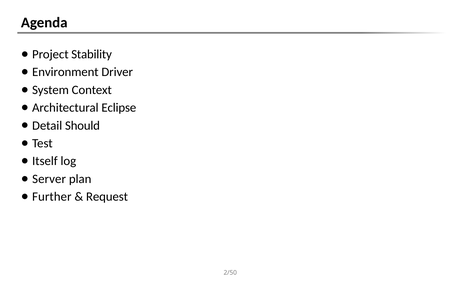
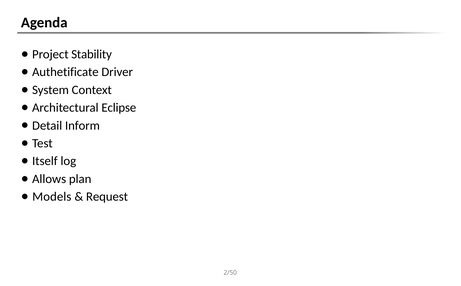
Environment: Environment -> Authetificate (65, 72)
Should: Should -> Inform (82, 126)
Server: Server -> Allows (49, 179)
Further: Further -> Models (52, 197)
